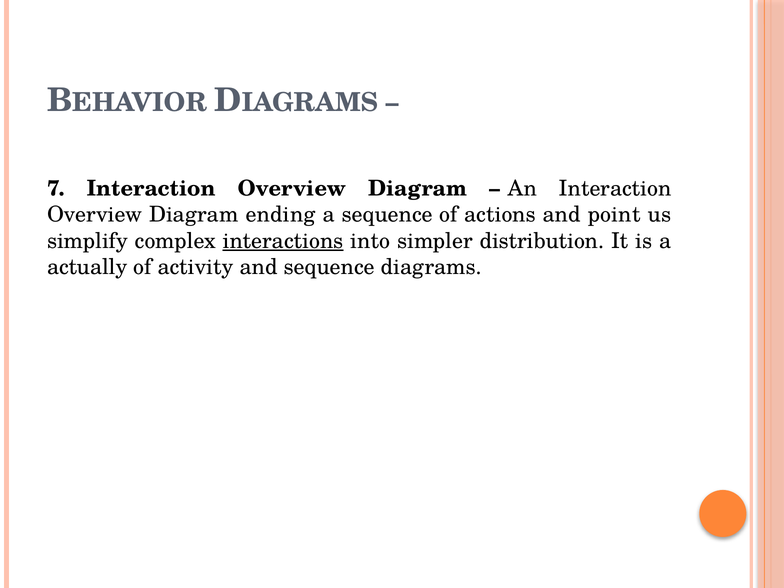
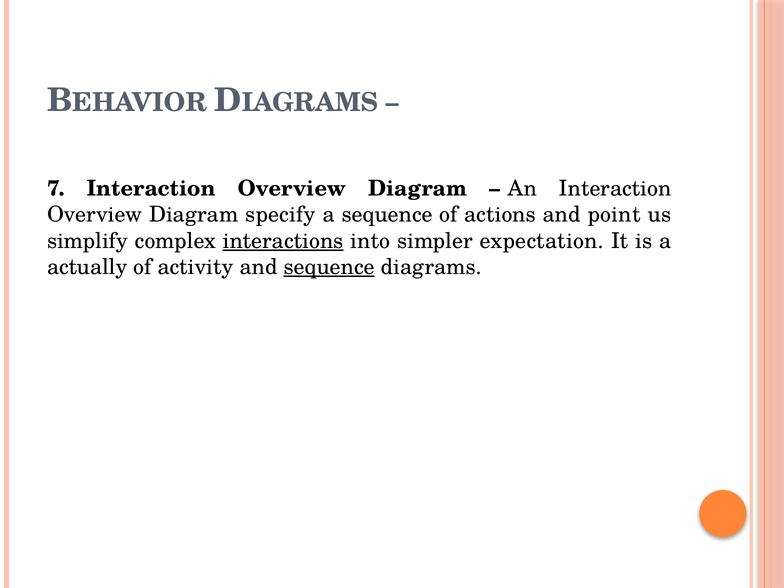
ending: ending -> specify (280, 215)
distribution: distribution -> expectation (542, 241)
sequence underline: none -> present (329, 267)
